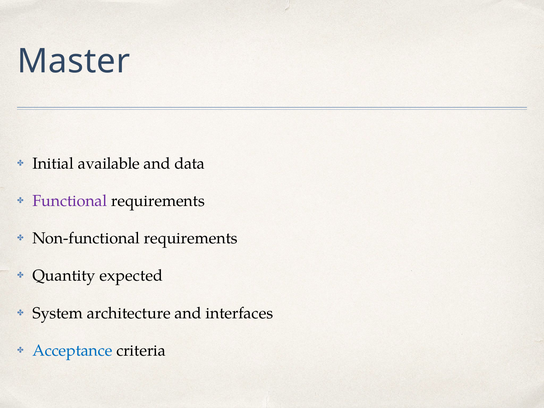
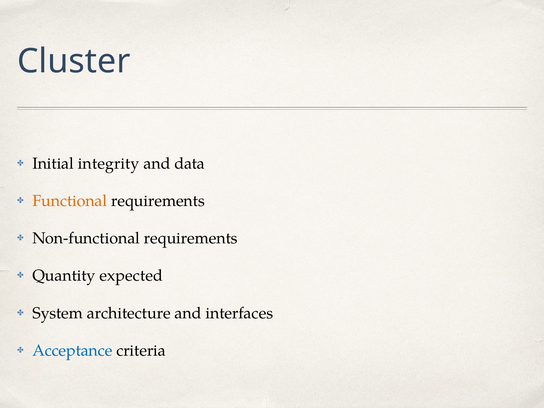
Master: Master -> Cluster (74, 61)
available: available -> integrity (109, 163)
Functional colour: purple -> orange (70, 201)
